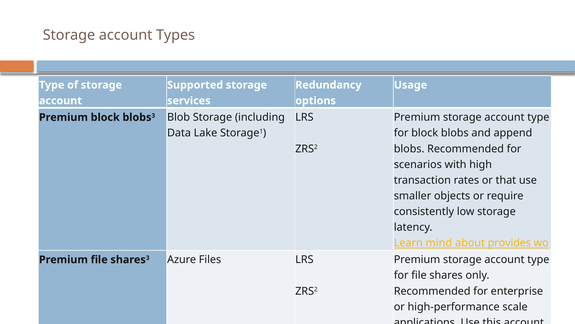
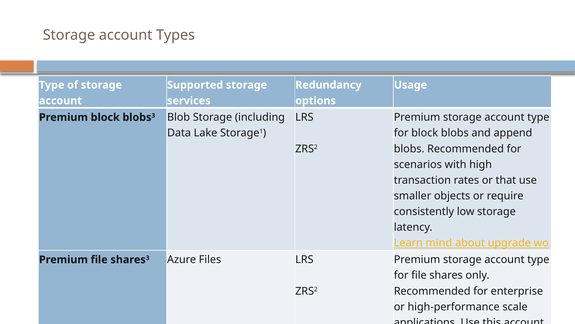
provides: provides -> upgrade (509, 243)
